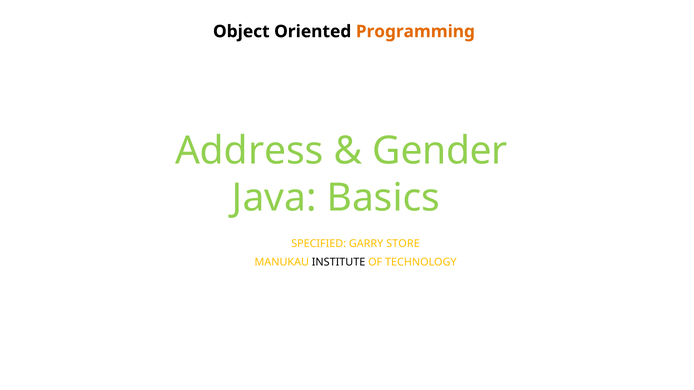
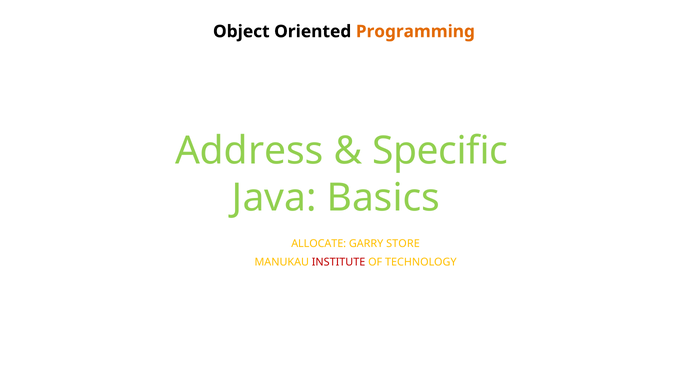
Gender: Gender -> Specific (440, 151)
SPECIFIED: SPECIFIED -> ALLOCATE (319, 244)
INSTITUTE colour: black -> red (339, 263)
